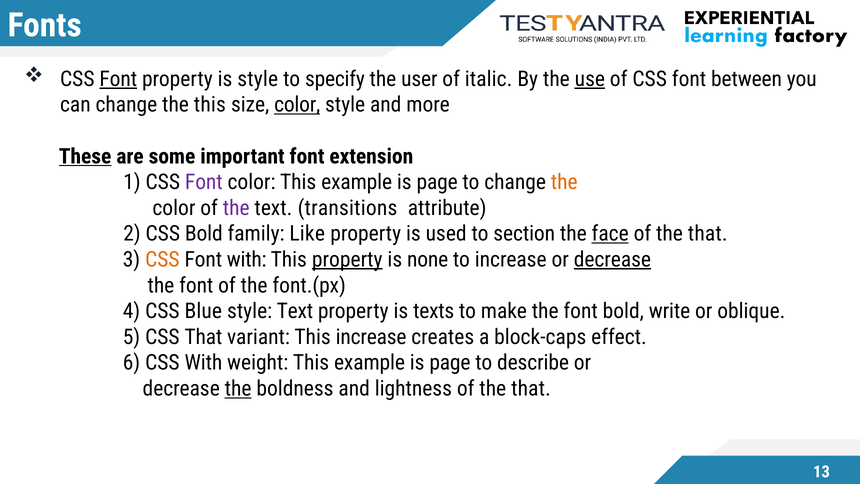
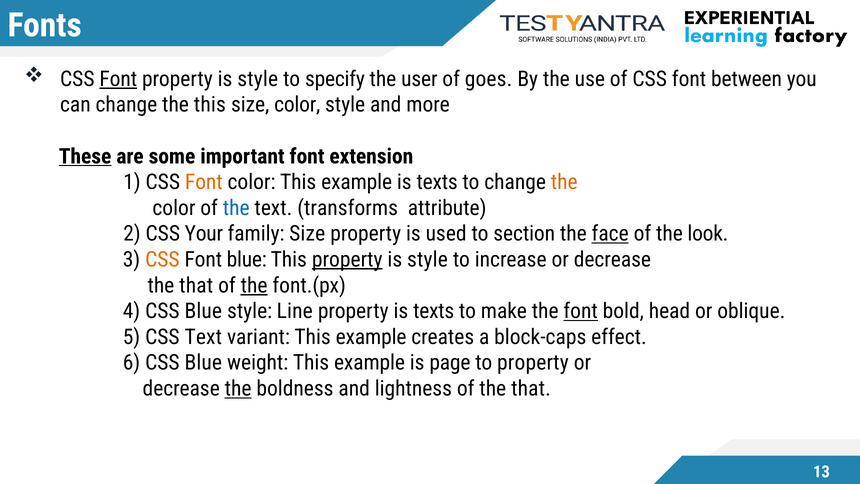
italic: italic -> goes (489, 79)
use underline: present -> none (590, 79)
color underline: present -> none (297, 105)
Font colour: purple -> orange (204, 182)
page: page -> texts (437, 182)
the colour: purple -> blue (236, 208)
transitions: transitions -> transforms (348, 208)
CSS Bold: Bold -> Your (204, 234)
family Like: Like -> Size (307, 234)
that: that -> look (708, 234)
Font with: with -> blue (247, 259)
none: none -> style (428, 259)
decrease underline: present -> none (612, 259)
font: font -> that (196, 285)
the underline: none -> present (254, 285)
style Text: Text -> Line (295, 311)
font underline: none -> present (581, 311)
write: write -> head (669, 311)
CSS That: That -> Text (203, 337)
variant This increase: increase -> example (371, 337)
6 CSS With: With -> Blue (203, 363)
to describe: describe -> property (533, 363)
